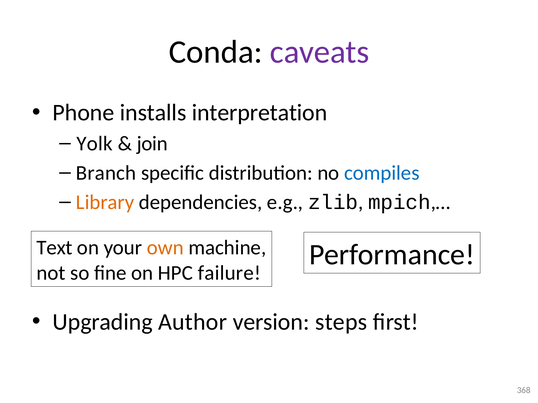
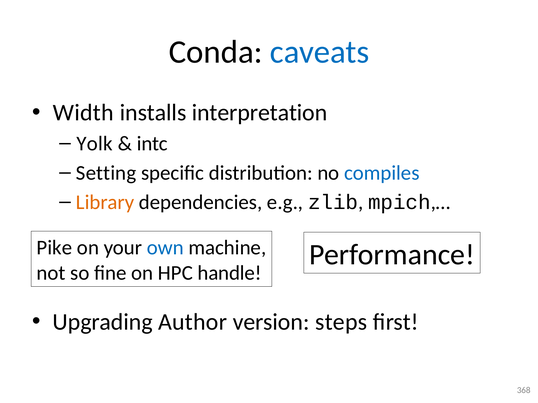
caveats colour: purple -> blue (320, 52)
Phone: Phone -> Width (83, 113)
join: join -> intc (152, 144)
Branch: Branch -> Setting (106, 173)
Text: Text -> Pike (54, 248)
own colour: orange -> blue (165, 248)
failure: failure -> handle (230, 273)
